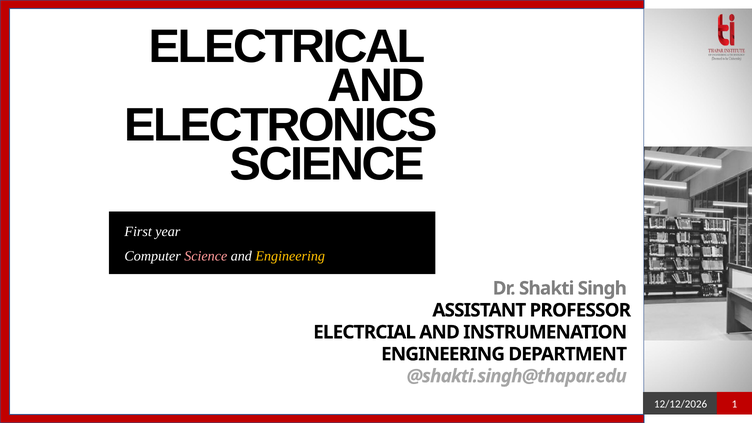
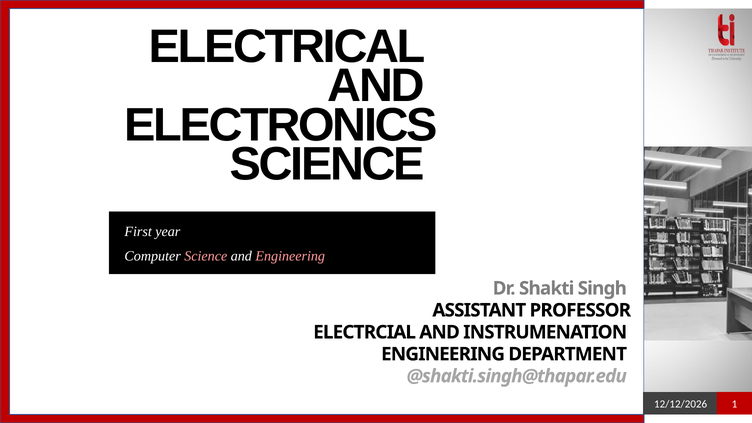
Engineering colour: yellow -> pink (290, 256)
